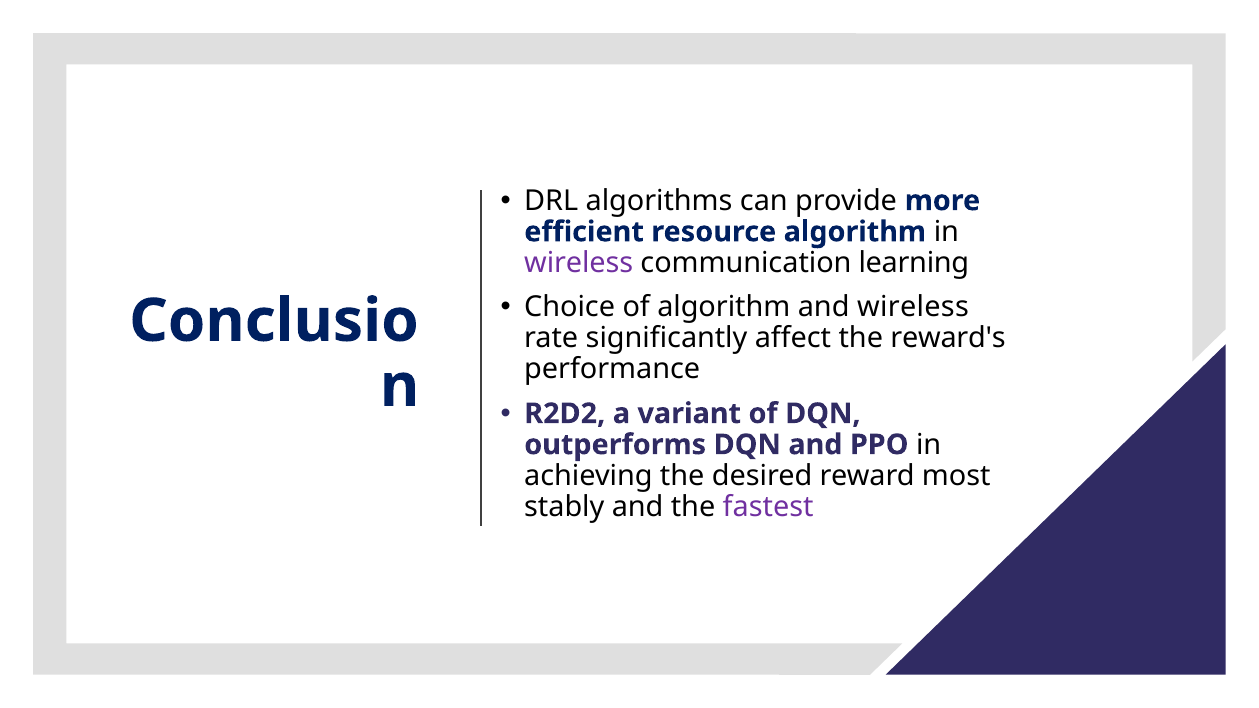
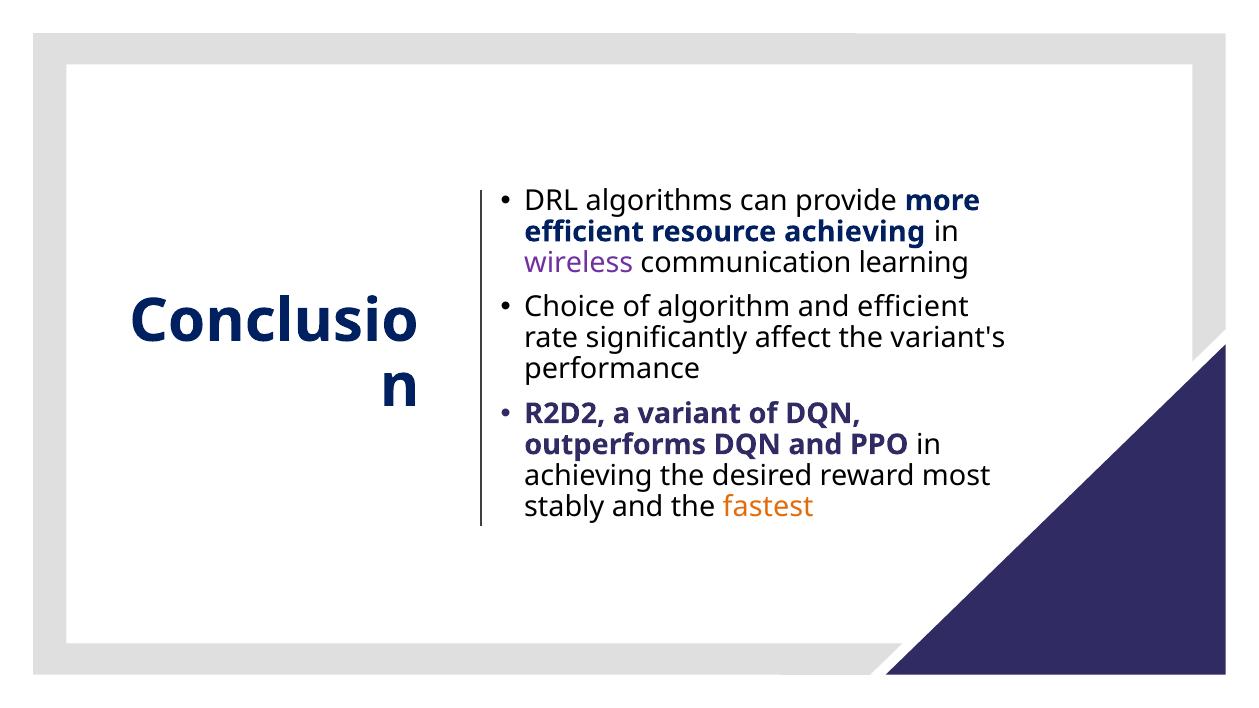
resource algorithm: algorithm -> achieving (855, 232)
and wireless: wireless -> efficient (913, 307)
reward's: reward's -> variant's (948, 338)
fastest colour: purple -> orange (768, 507)
